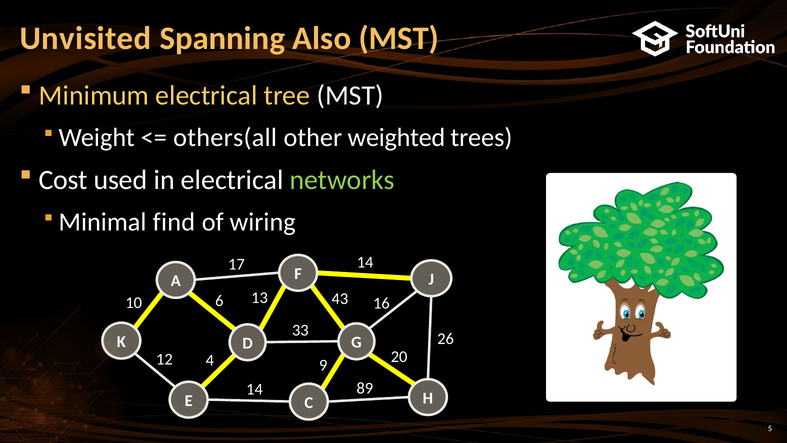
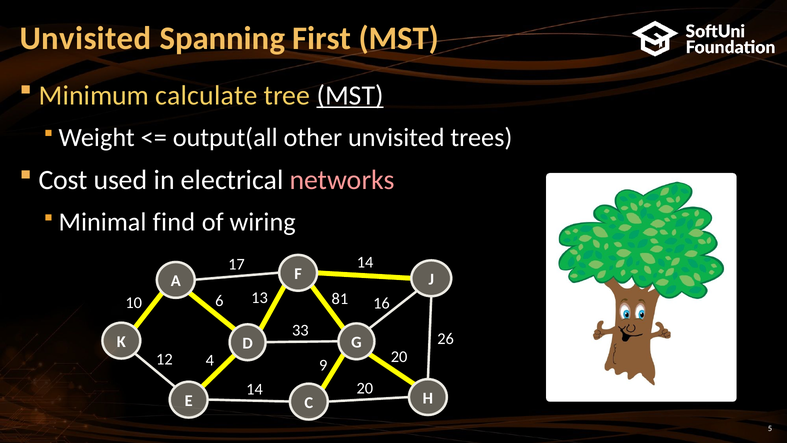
Also: Also -> First (322, 38)
Minimum electrical: electrical -> calculate (206, 95)
MST underline: none -> present (350, 95)
others(all: others(all -> output(all (225, 138)
other weighted: weighted -> unvisited (396, 138)
networks colour: light green -> pink (342, 180)
43: 43 -> 81 (340, 299)
14 89: 89 -> 20 (365, 388)
